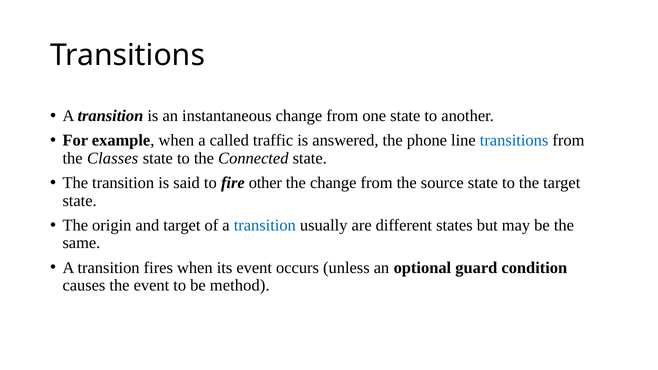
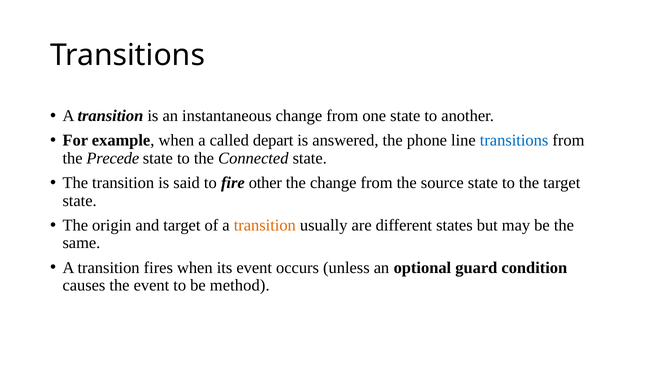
traffic: traffic -> depart (273, 141)
Classes: Classes -> Precede (113, 158)
transition colour: blue -> orange (265, 225)
